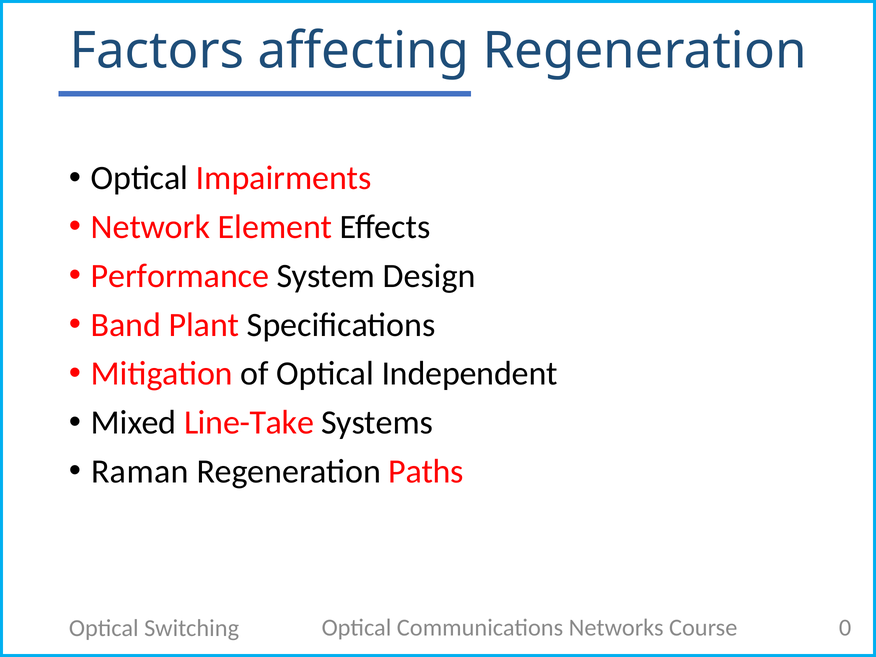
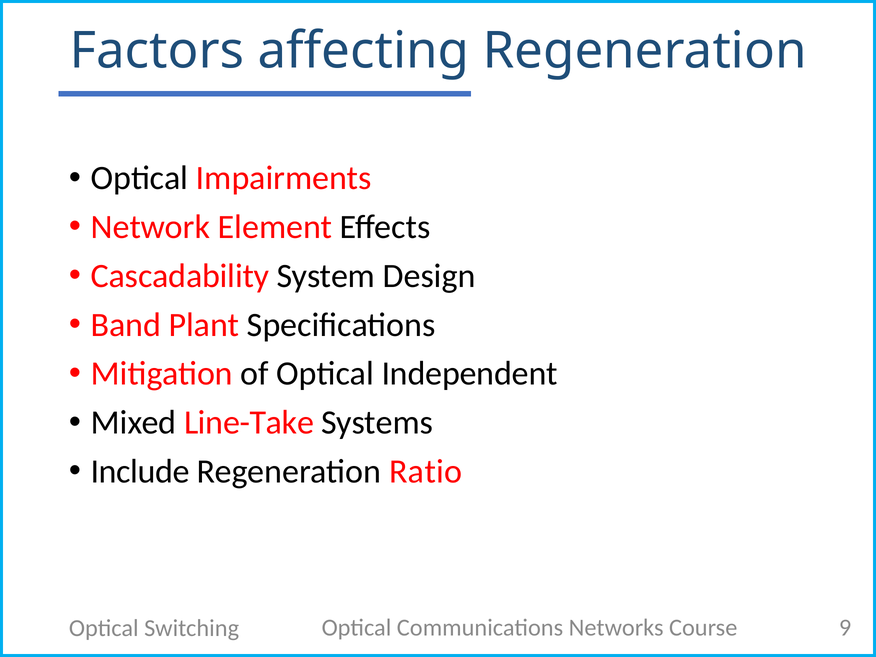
Performance: Performance -> Cascadability (180, 276)
Raman: Raman -> Include (140, 472)
Paths: Paths -> Ratio (426, 472)
0: 0 -> 9 (845, 628)
